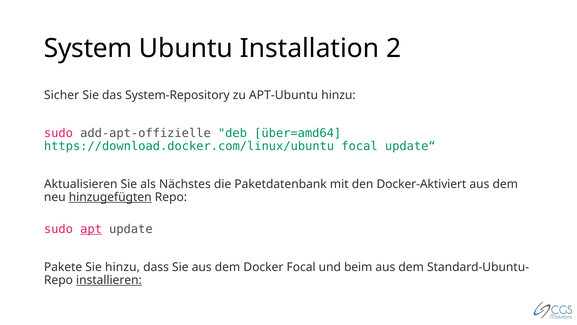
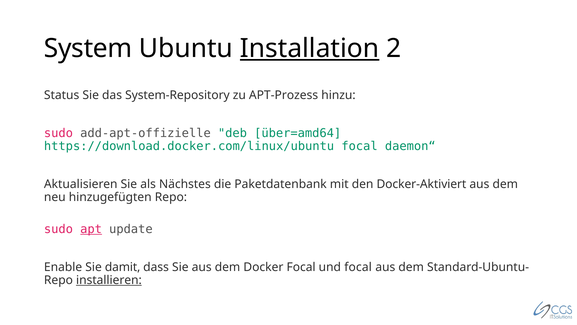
Installation underline: none -> present (310, 48)
Sicher: Sicher -> Status (62, 95)
APT-Ubuntu: APT-Ubuntu -> APT-Prozess (284, 95)
update“: update“ -> daemon“ (410, 146)
hinzugefügten underline: present -> none (110, 197)
Pakete: Pakete -> Enable (63, 267)
Sie hinzu: hinzu -> damit (123, 267)
und beim: beim -> focal (358, 267)
